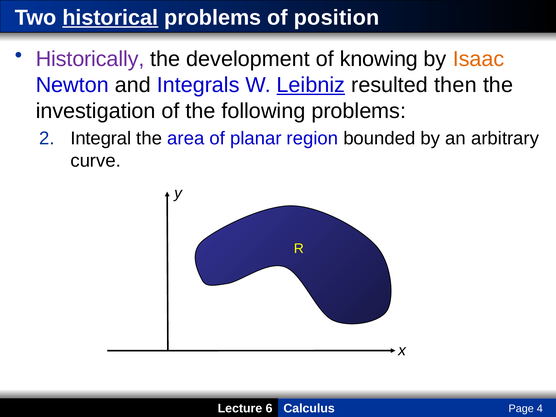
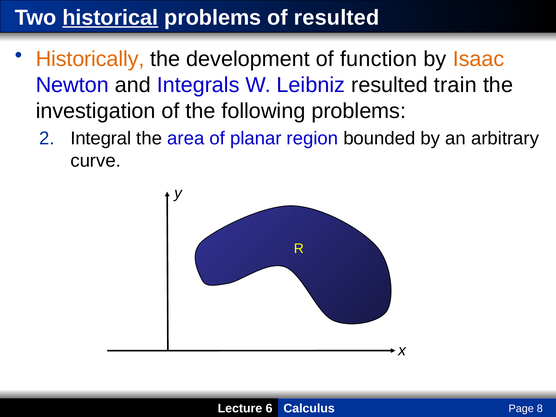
of position: position -> resulted (337, 18)
Historically colour: purple -> orange (90, 59)
knowing: knowing -> function (379, 59)
Leibniz underline: present -> none (311, 85)
then: then -> train (455, 85)
4: 4 -> 8 (540, 408)
